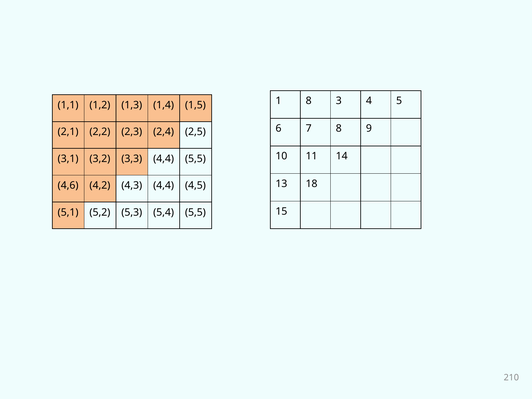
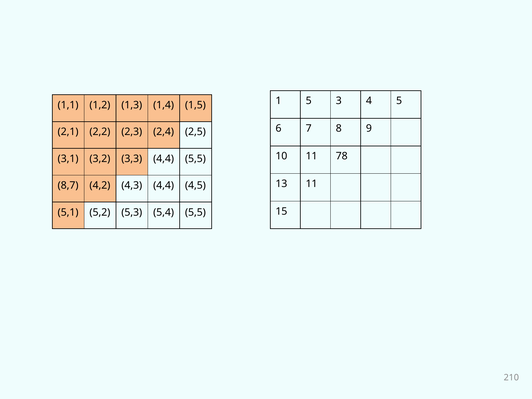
1 8: 8 -> 5 (309, 101)
14: 14 -> 78 (342, 156)
13 18: 18 -> 11 (312, 184)
4,6: 4,6 -> 8,7 (68, 186)
